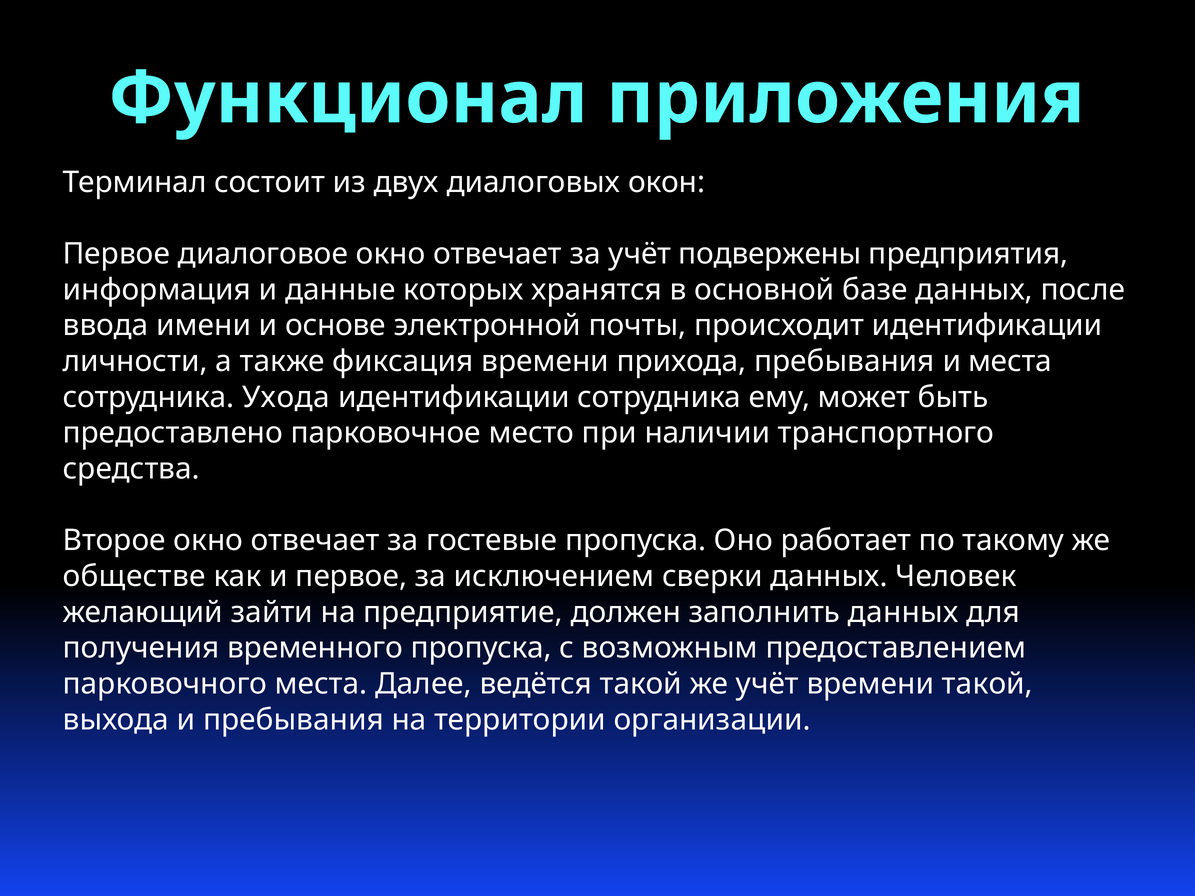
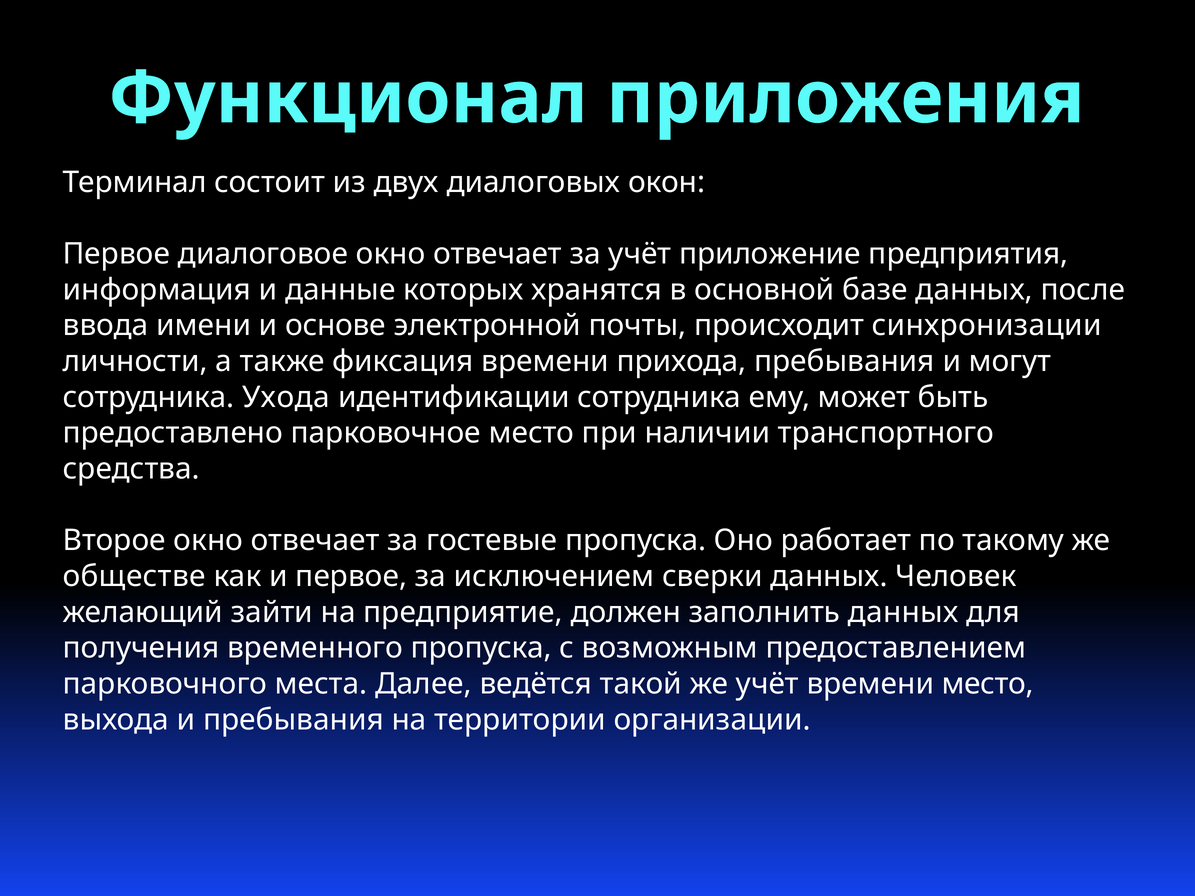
подвержены: подвержены -> приложение (770, 254)
происходит идентификации: идентификации -> синхронизации (987, 326)
и места: места -> могут (1010, 361)
времени такой: такой -> место (988, 684)
